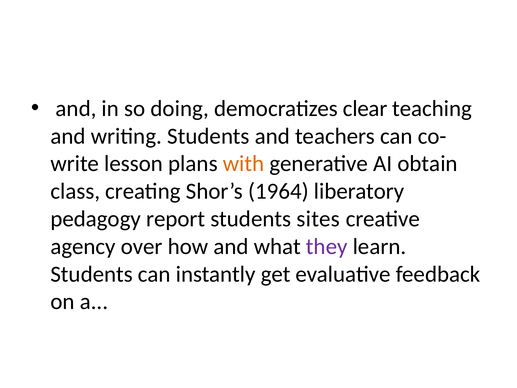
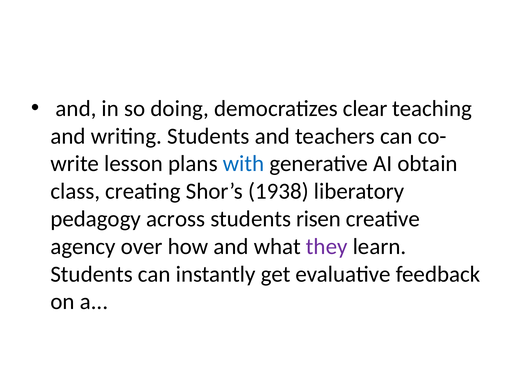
with colour: orange -> blue (244, 164)
1964: 1964 -> 1938 (278, 191)
report: report -> across (176, 219)
sites: sites -> risen (319, 219)
